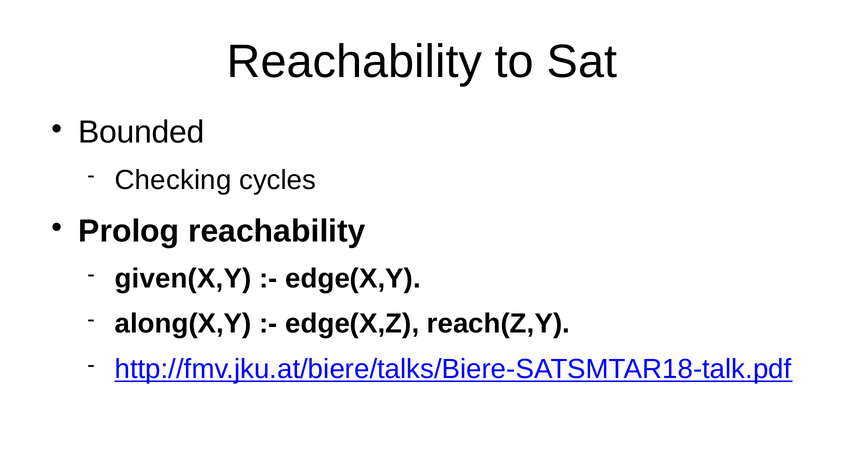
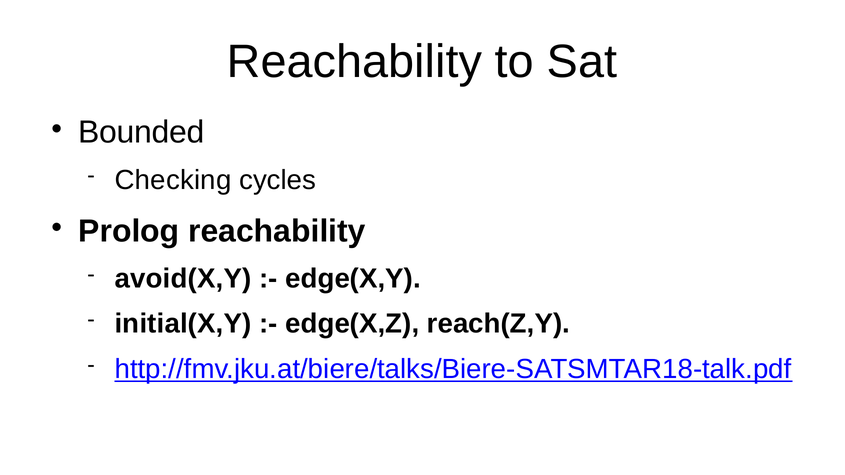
given(X,Y: given(X,Y -> avoid(X,Y (183, 279)
along(X,Y: along(X,Y -> initial(X,Y (183, 324)
